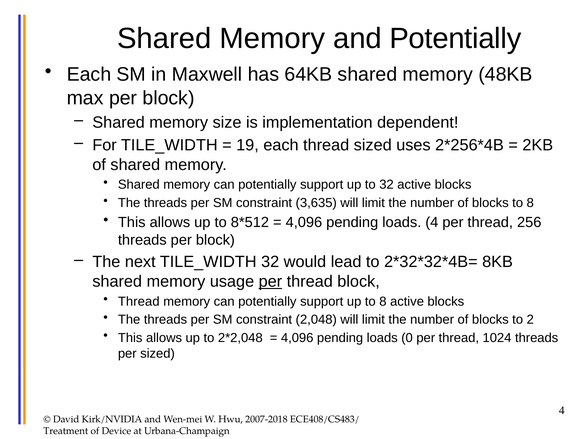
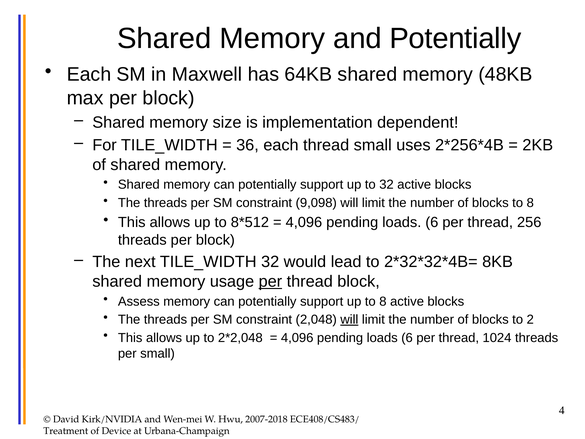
19: 19 -> 36 (247, 145)
thread sized: sized -> small (373, 145)
3,635: 3,635 -> 9,098 (316, 203)
4: 4 -> 6 (432, 222)
Thread: Thread -> Assess (139, 301)
will underline: none -> present (349, 319)
0: 0 -> 6 (407, 338)
per sized: sized -> small (158, 353)
